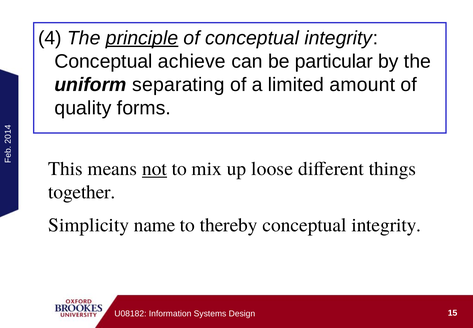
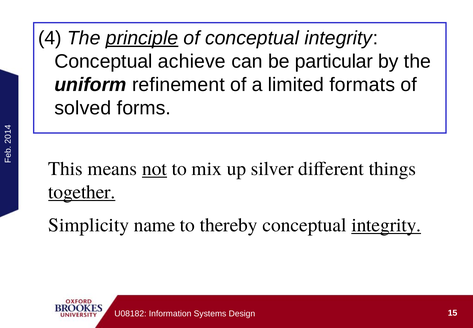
separating: separating -> refinement (178, 85)
amount: amount -> formats (362, 85)
quality: quality -> solved (83, 108)
loose: loose -> silver (272, 169)
together underline: none -> present (82, 192)
integrity underline: none -> present (386, 225)
